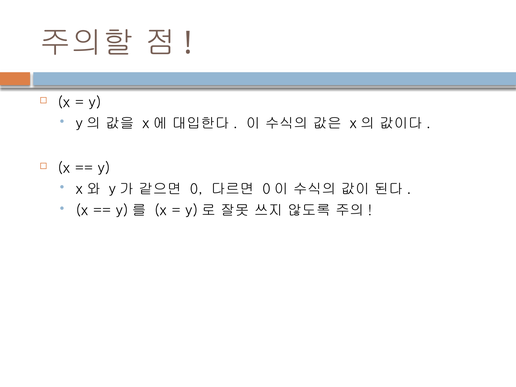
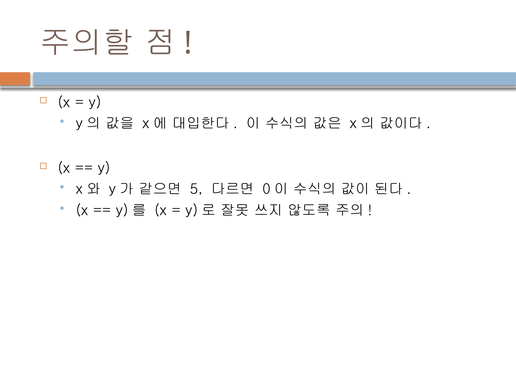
0: 0 -> 5 (196, 189)
